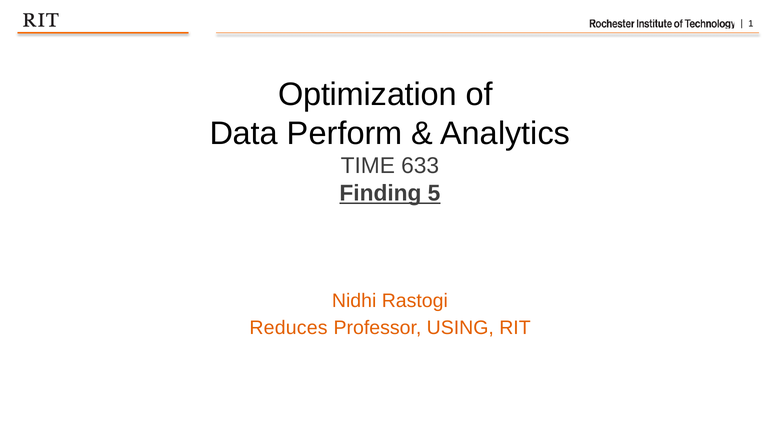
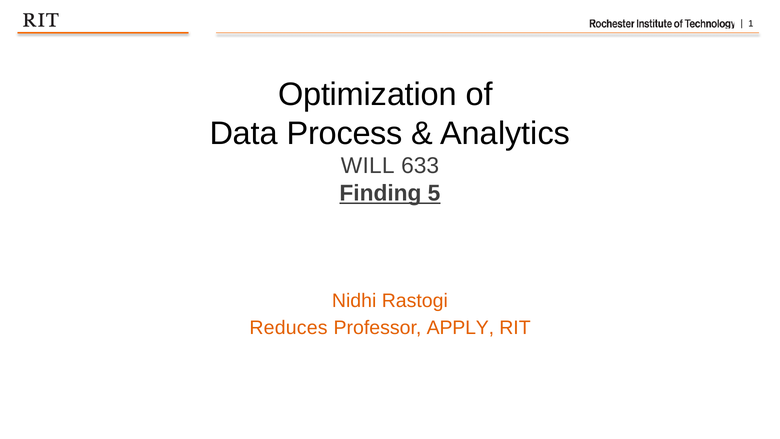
Perform: Perform -> Process (345, 133)
TIME: TIME -> WILL (368, 166)
USING: USING -> APPLY (460, 328)
